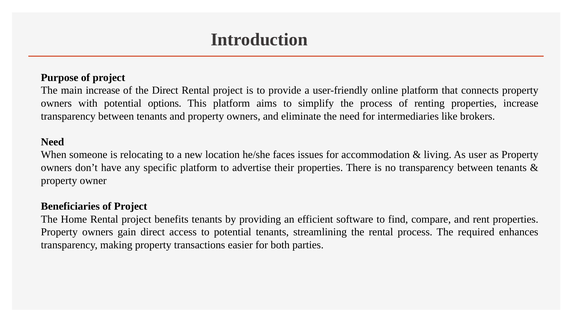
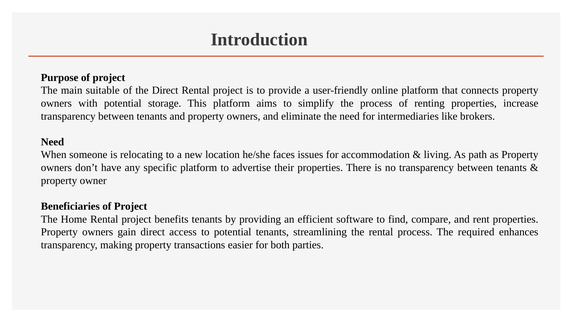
main increase: increase -> suitable (103, 90)
options: options -> storage (165, 103)
user: user -> path (478, 155)
